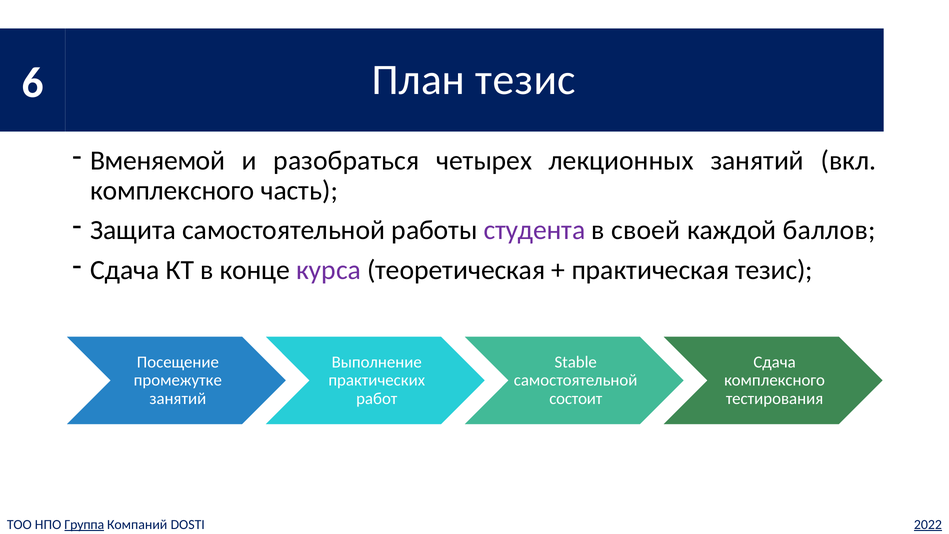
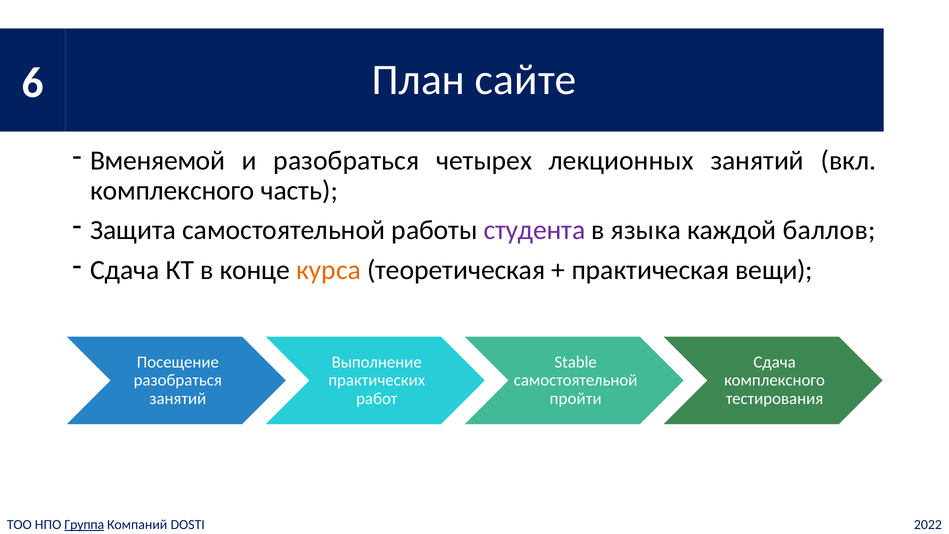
План тезис: тезис -> сайте (526, 80)
своей: своей -> языка (646, 230)
курса colour: purple -> orange (329, 270)
практическая тезис: тезис -> вещи (774, 270)
промежутке: промежутке -> разобраться (178, 380)
состоит: состоит -> пройти (576, 398)
2022 underline: present -> none (928, 524)
